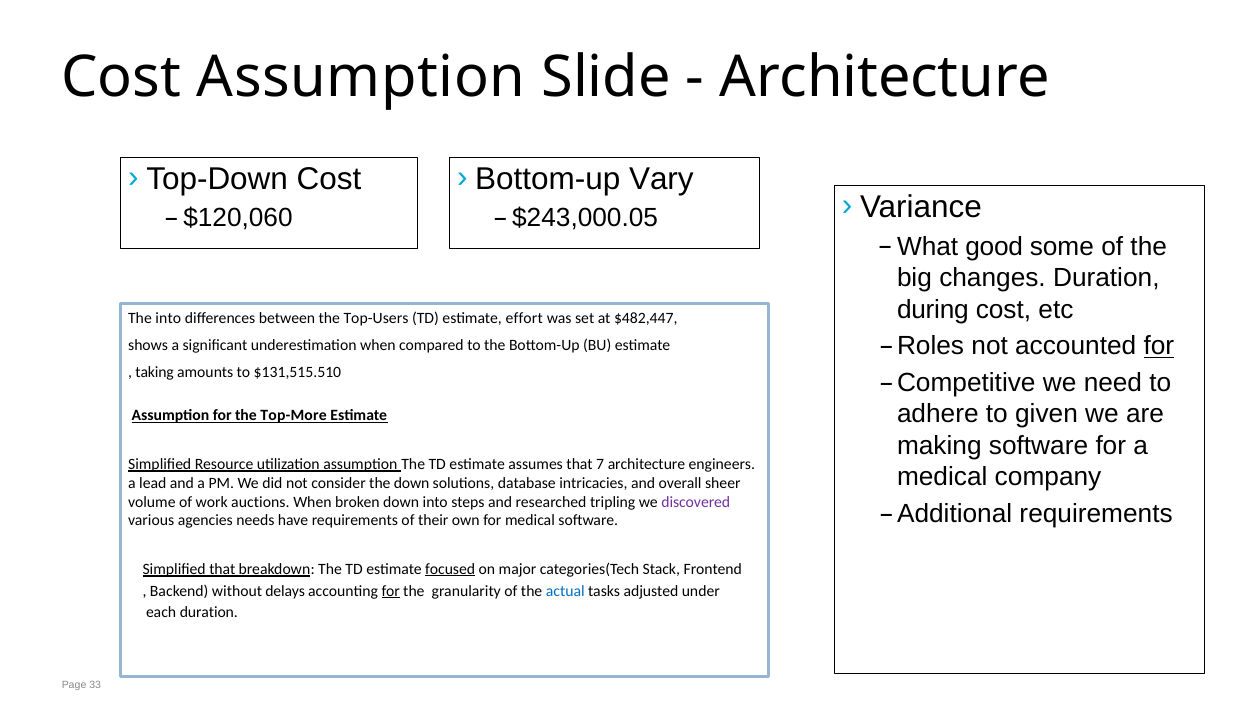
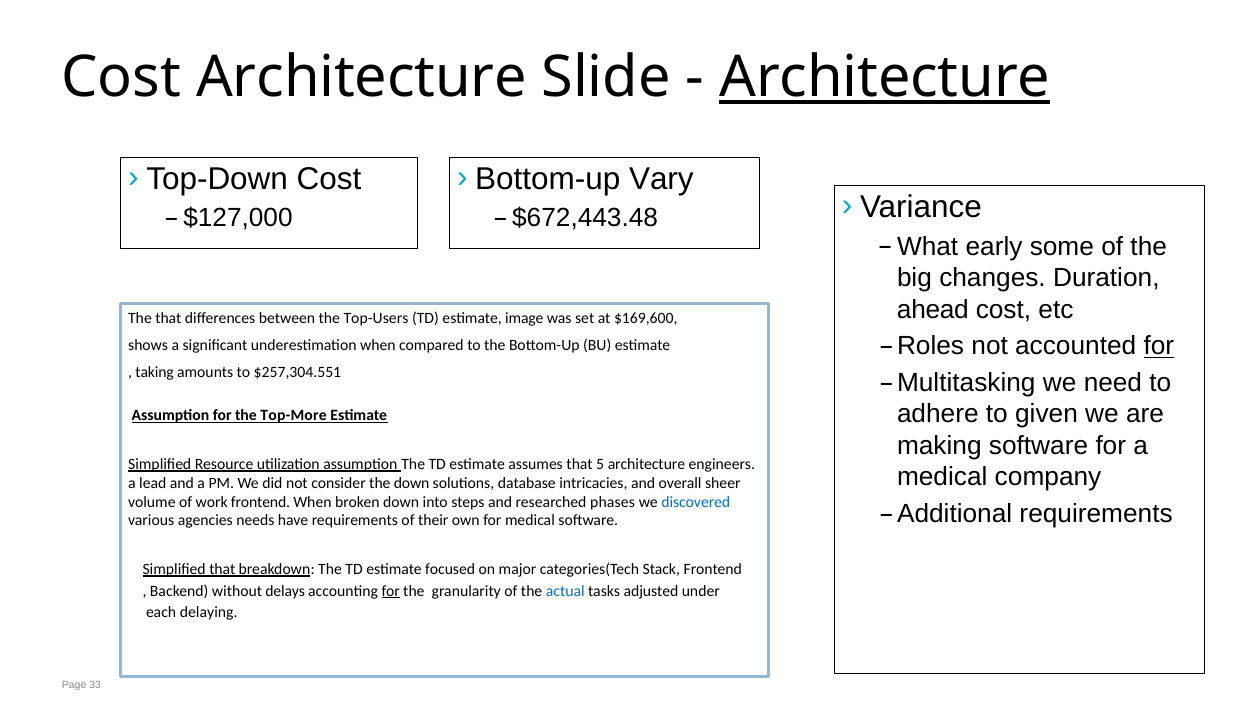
Cost Assumption: Assumption -> Architecture (362, 77)
Architecture underline: none -> present (885, 77)
$120,060: $120,060 -> $127,000 (238, 218)
$243,000.05: $243,000.05 -> $672,443.48 (585, 218)
good: good -> early (994, 247)
during: during -> ahead (933, 309)
The into: into -> that (168, 319)
effort: effort -> image (524, 319)
$482,447: $482,447 -> $169,600 (646, 319)
$131,515.510: $131,515.510 -> $257,304.551 (297, 372)
Competitive: Competitive -> Multitasking (966, 383)
7: 7 -> 5 (600, 464)
work auctions: auctions -> frontend (261, 502)
tripling: tripling -> phases (613, 502)
discovered colour: purple -> blue (696, 502)
focused underline: present -> none (450, 569)
each duration: duration -> delaying (209, 613)
